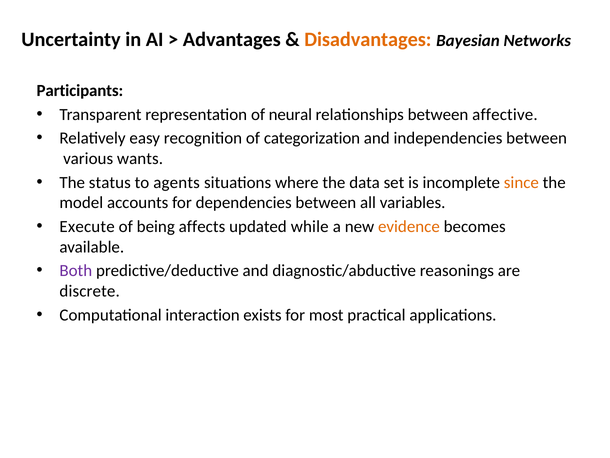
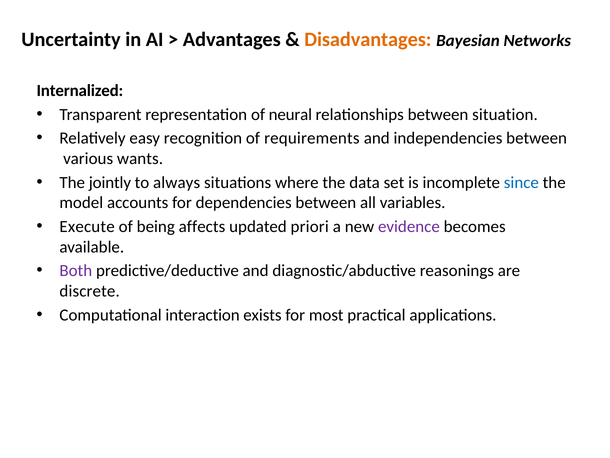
Participants: Participants -> Internalized (80, 91)
affective: affective -> situation (505, 114)
categorization: categorization -> requirements (312, 138)
status: status -> jointly (110, 182)
agents: agents -> always (177, 182)
since colour: orange -> blue (521, 182)
while: while -> priori (310, 226)
evidence colour: orange -> purple (409, 226)
